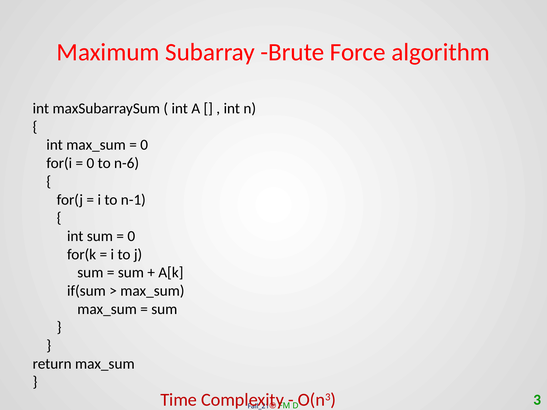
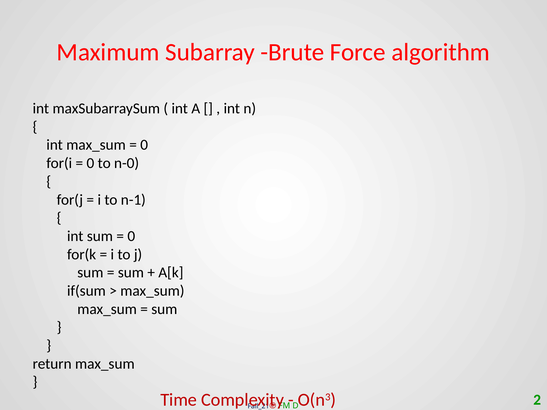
n-6: n-6 -> n-0 (127, 163)
3: 3 -> 2 (537, 400)
